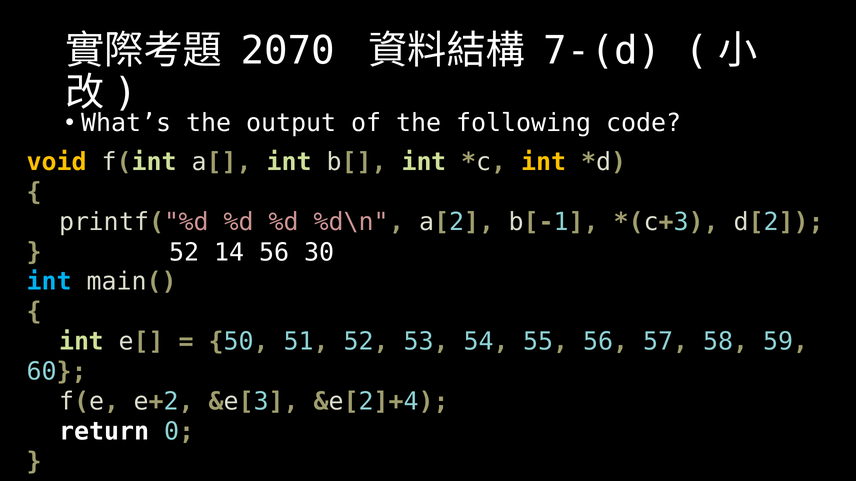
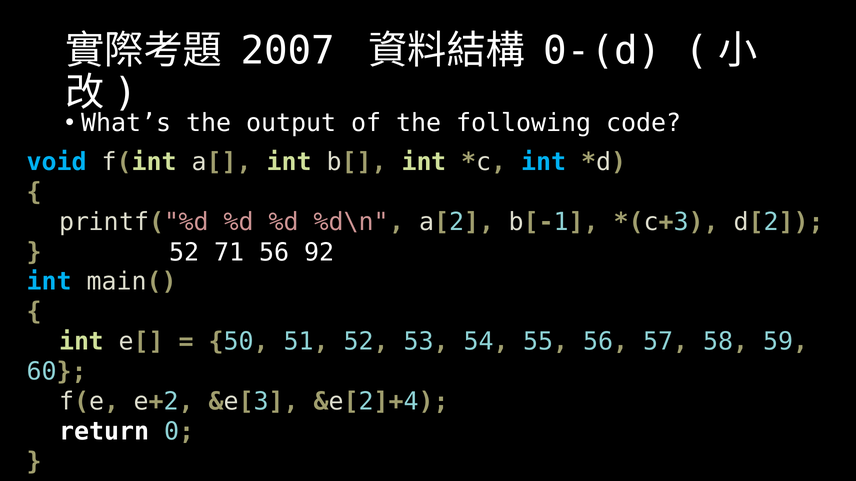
2070: 2070 -> 2007 (288, 51)
7-(d: 7-(d -> 0-(d (602, 51)
void colour: yellow -> light blue (57, 162)
int colour: yellow -> light blue (544, 162)
14: 14 -> 71 (229, 253)
30: 30 -> 92 (319, 253)
